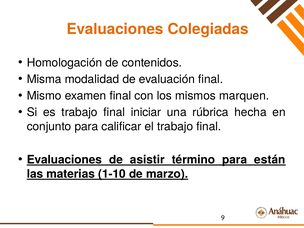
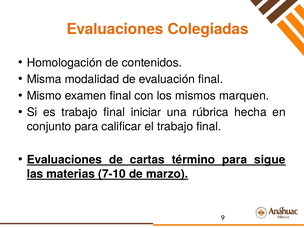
asistir: asistir -> cartas (147, 160)
están: están -> sigue (270, 160)
1-10: 1-10 -> 7-10 (112, 174)
